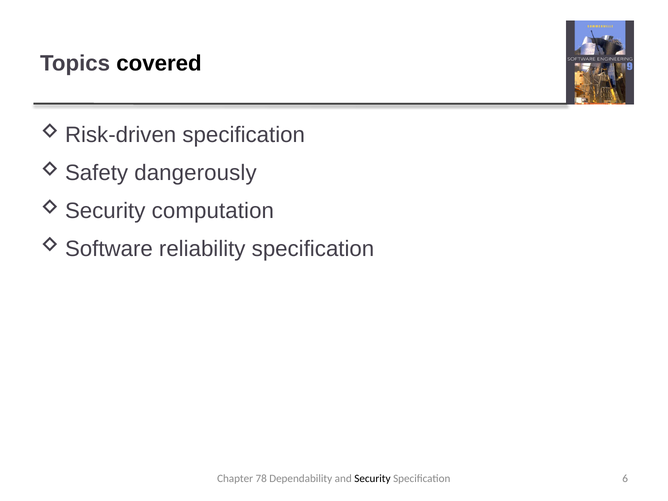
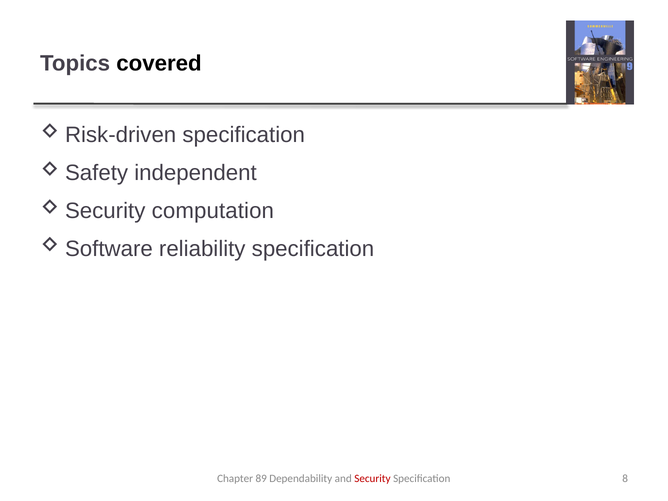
dangerously: dangerously -> independent (196, 173)
78: 78 -> 89 (261, 478)
Security colour: black -> red (372, 478)
6: 6 -> 8 (625, 478)
